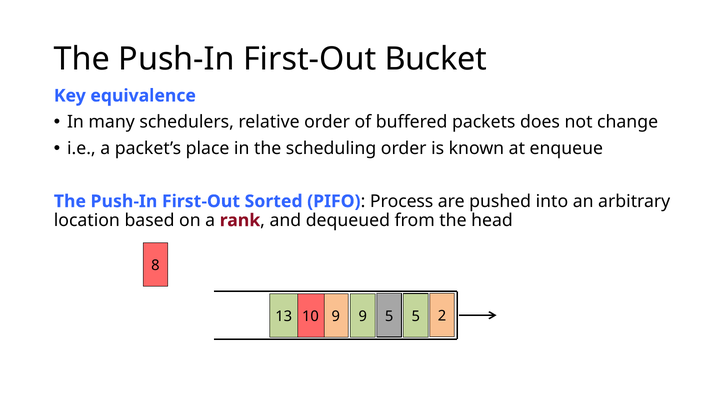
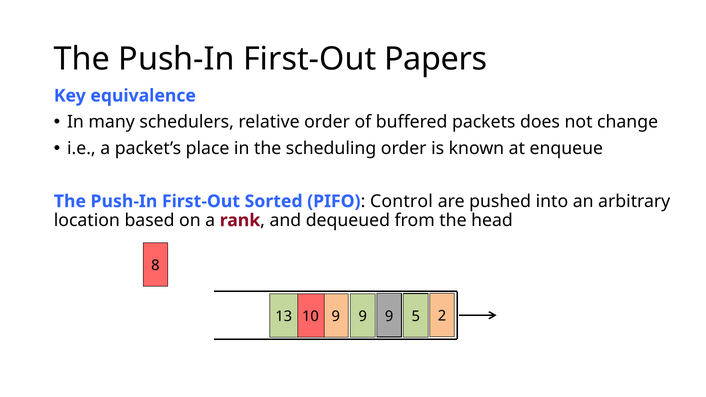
Bucket: Bucket -> Papers (436, 59)
Process: Process -> Control (401, 201)
5: 5 -> 9 (389, 316)
